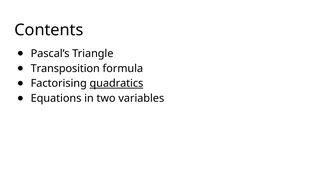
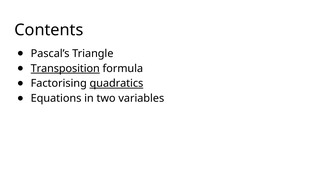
Transposition underline: none -> present (65, 69)
